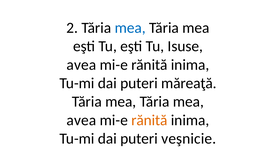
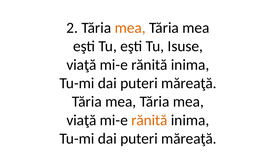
mea colour: blue -> orange (130, 28)
avea: avea -> viaţă (81, 64)
avea: avea -> viaţă (81, 120)
veşnicie: veşnicie -> măreaţă (189, 138)
